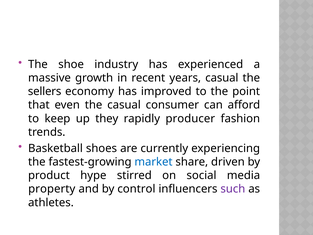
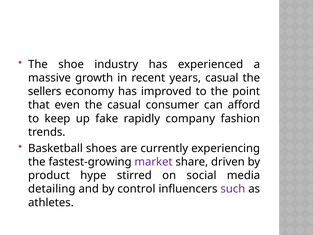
they: they -> fake (107, 118)
producer: producer -> company (190, 118)
market colour: blue -> purple (154, 162)
property: property -> detailing (52, 189)
